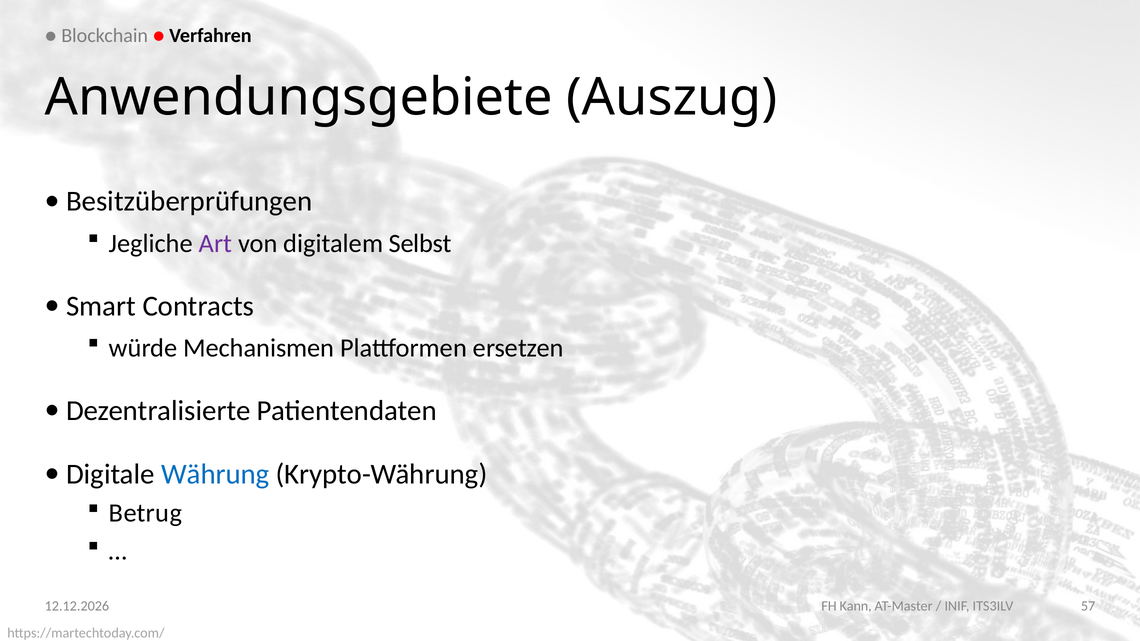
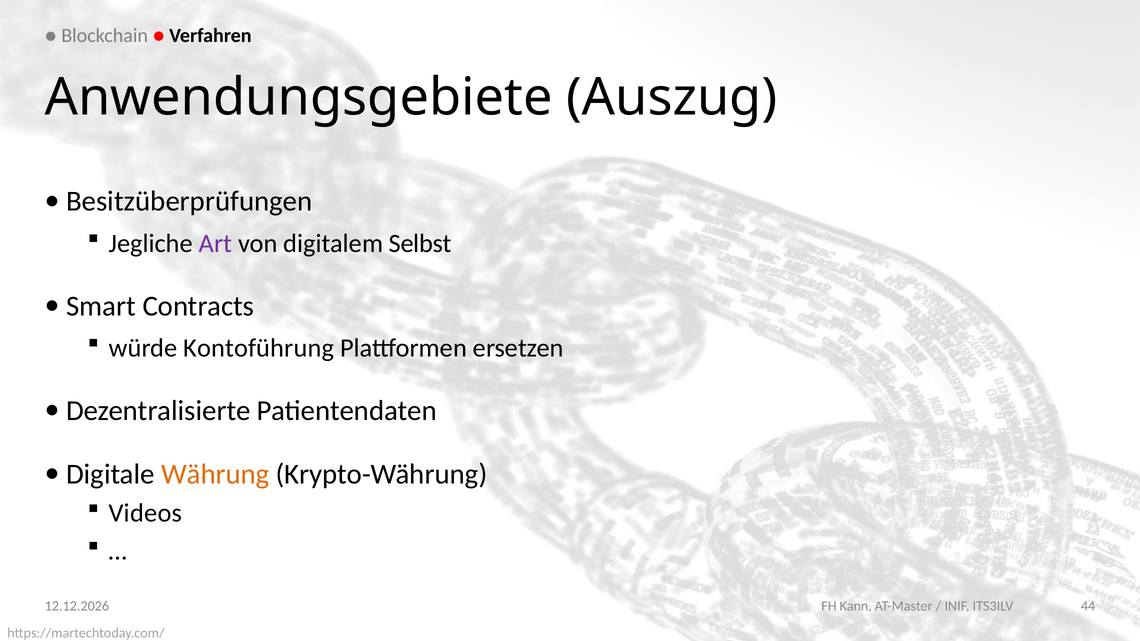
Mechanismen: Mechanismen -> Kontoführung (259, 348)
Währung colour: blue -> orange (215, 475)
Betrug: Betrug -> Videos (145, 513)
57: 57 -> 44 (1088, 606)
